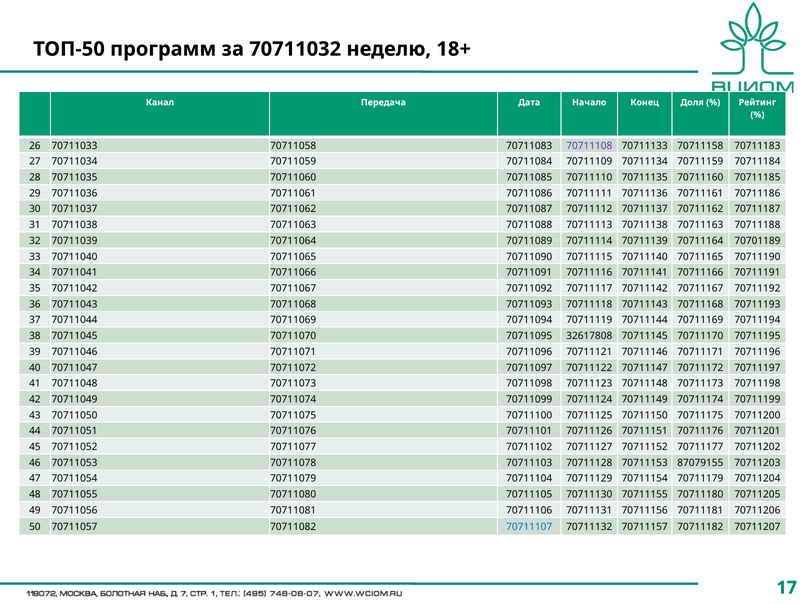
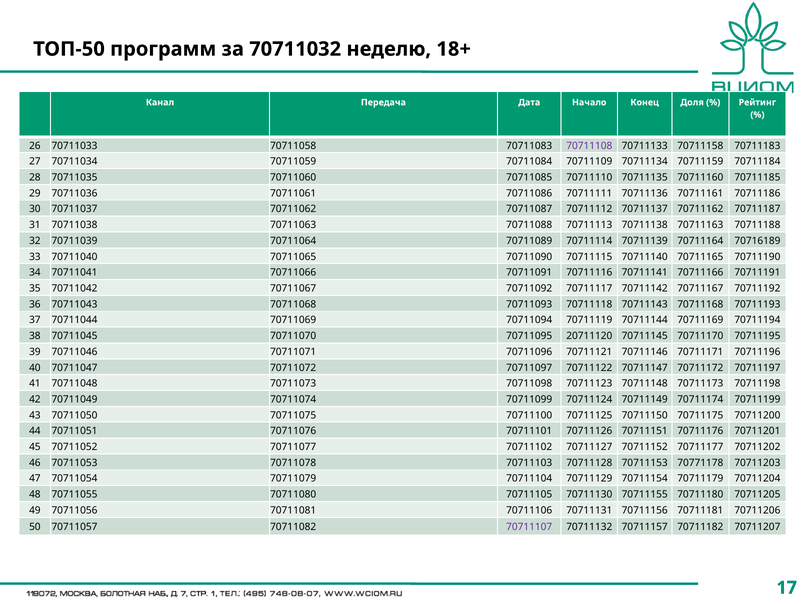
70701189: 70701189 -> 70716189 (757, 241)
32617808: 32617808 -> 20711120 (589, 336)
87079155: 87079155 -> 70771178 (700, 463)
70711107 colour: blue -> purple (529, 527)
